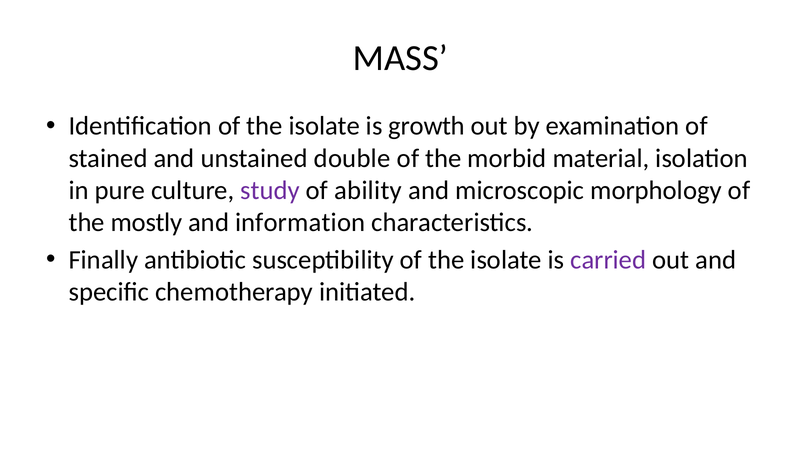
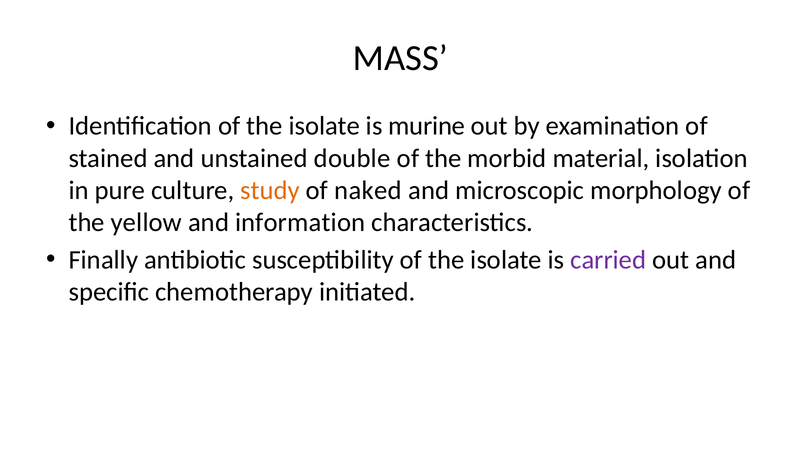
growth: growth -> murine (427, 126)
study colour: purple -> orange (270, 190)
ability: ability -> naked (368, 190)
mostly: mostly -> yellow (146, 222)
